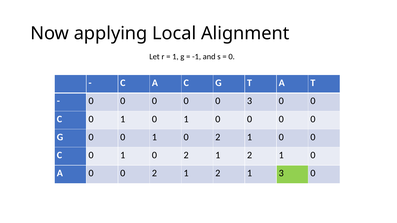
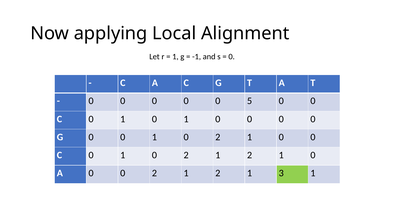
0 3: 3 -> 5 (250, 101)
1 3 0: 0 -> 1 (313, 173)
